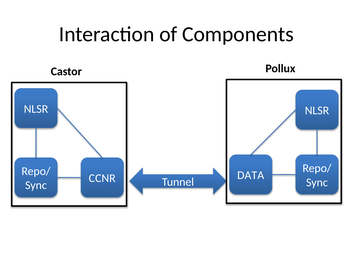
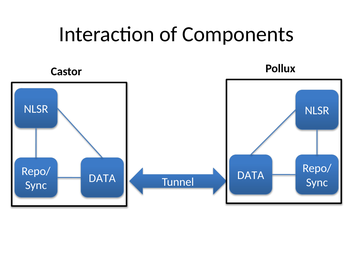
CCNR: CCNR -> DATA (102, 178)
